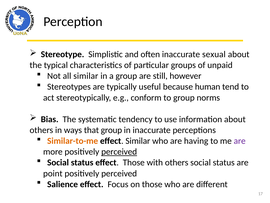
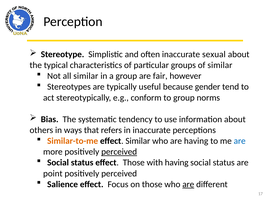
of unpaid: unpaid -> similar (220, 65)
still: still -> fair (160, 76)
human: human -> gender (208, 87)
that group: group -> refers (111, 130)
are colour: purple -> blue (240, 141)
with others: others -> having (177, 162)
are underline: none -> present (188, 184)
